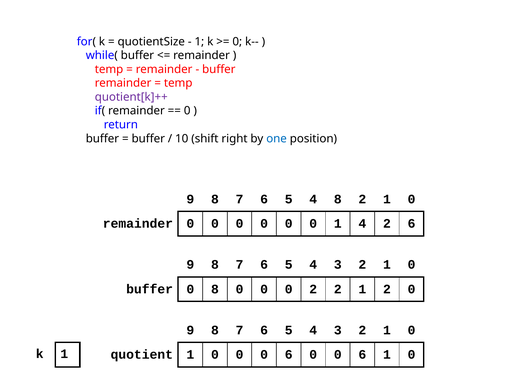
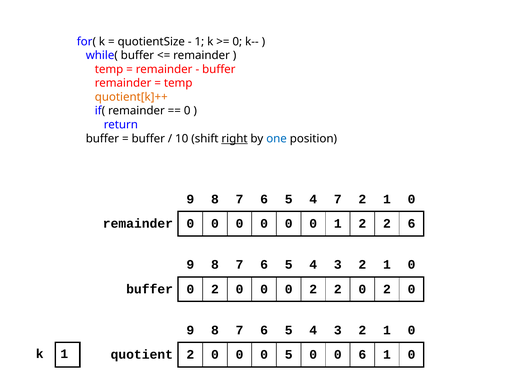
quotient[k]++ colour: purple -> orange (131, 97)
right underline: none -> present (234, 139)
4 8: 8 -> 7 (338, 199)
1 4: 4 -> 2 (362, 224)
buffer 0 8: 8 -> 2 (215, 289)
2 2 1: 1 -> 0 (362, 289)
quotient 1: 1 -> 2 (190, 355)
0 0 0 6: 6 -> 5 (289, 355)
